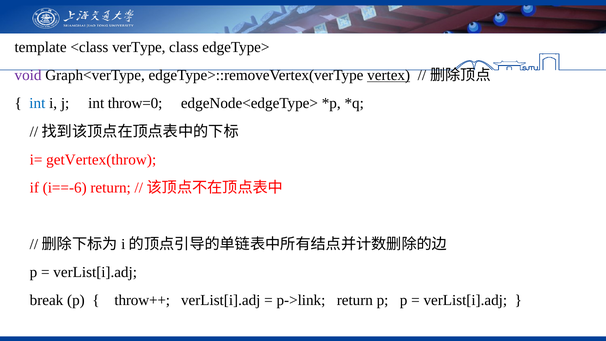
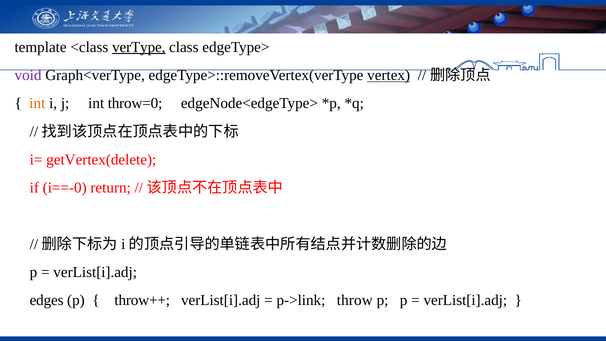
verType underline: none -> present (139, 47)
int colour: blue -> orange (37, 103)
getVertex(throw: getVertex(throw -> getVertex(delete (101, 160)
i==-6: i==-6 -> i==-0 (65, 188)
break: break -> edges (47, 300)
p->link return: return -> throw (355, 300)
